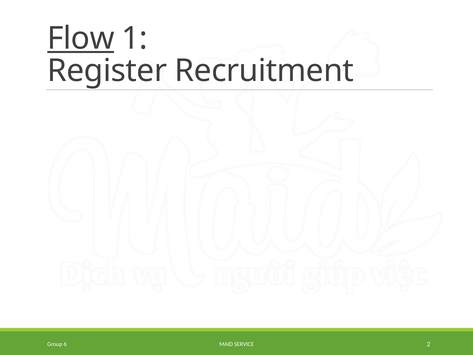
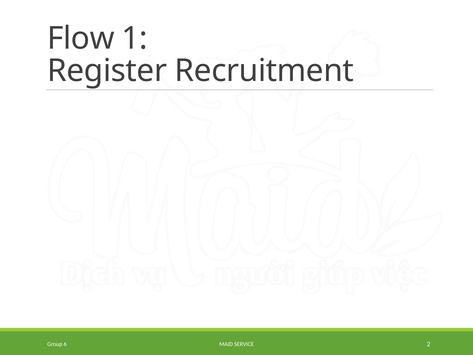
Flow underline: present -> none (81, 38)
